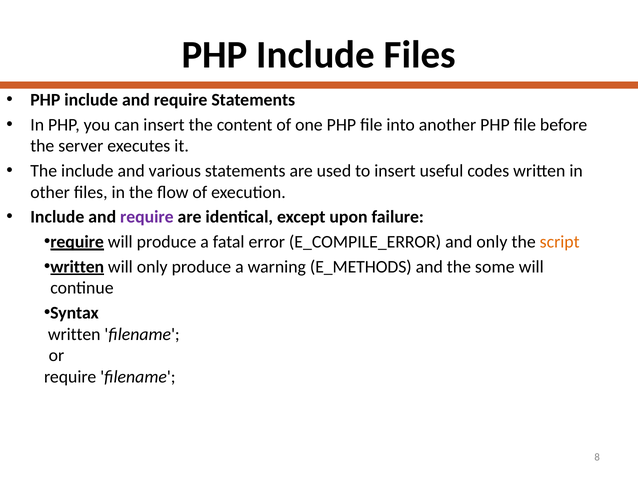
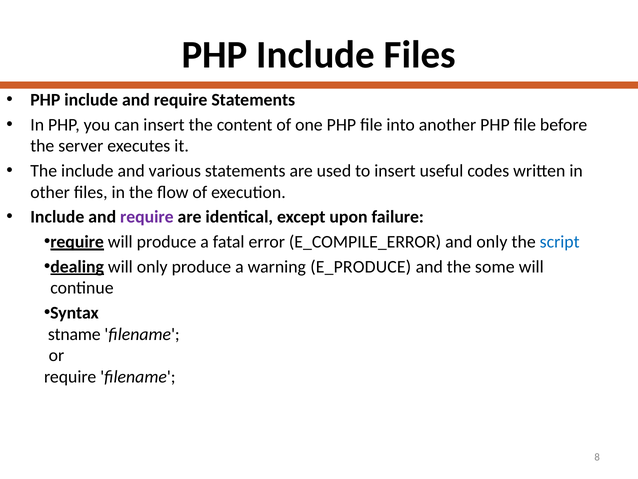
script colour: orange -> blue (560, 242)
written: written -> dealing (77, 266)
E_METHODS: E_METHODS -> E_PRODUCE (361, 266)
written: written -> stname (74, 334)
